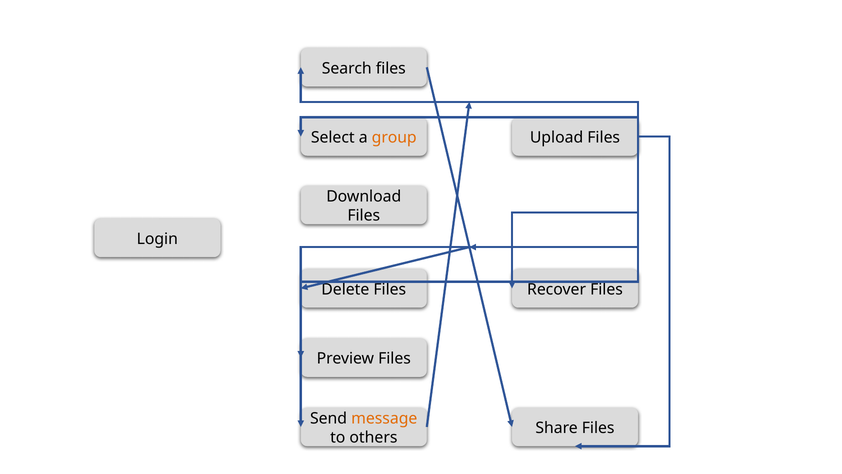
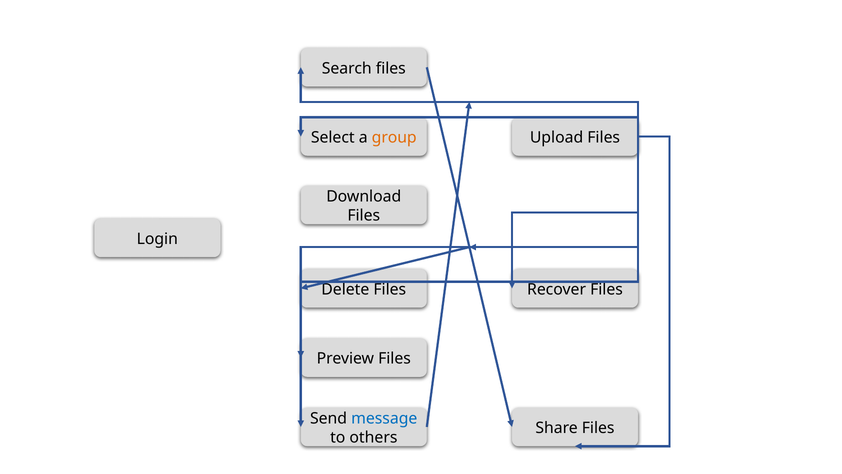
message colour: orange -> blue (384, 418)
